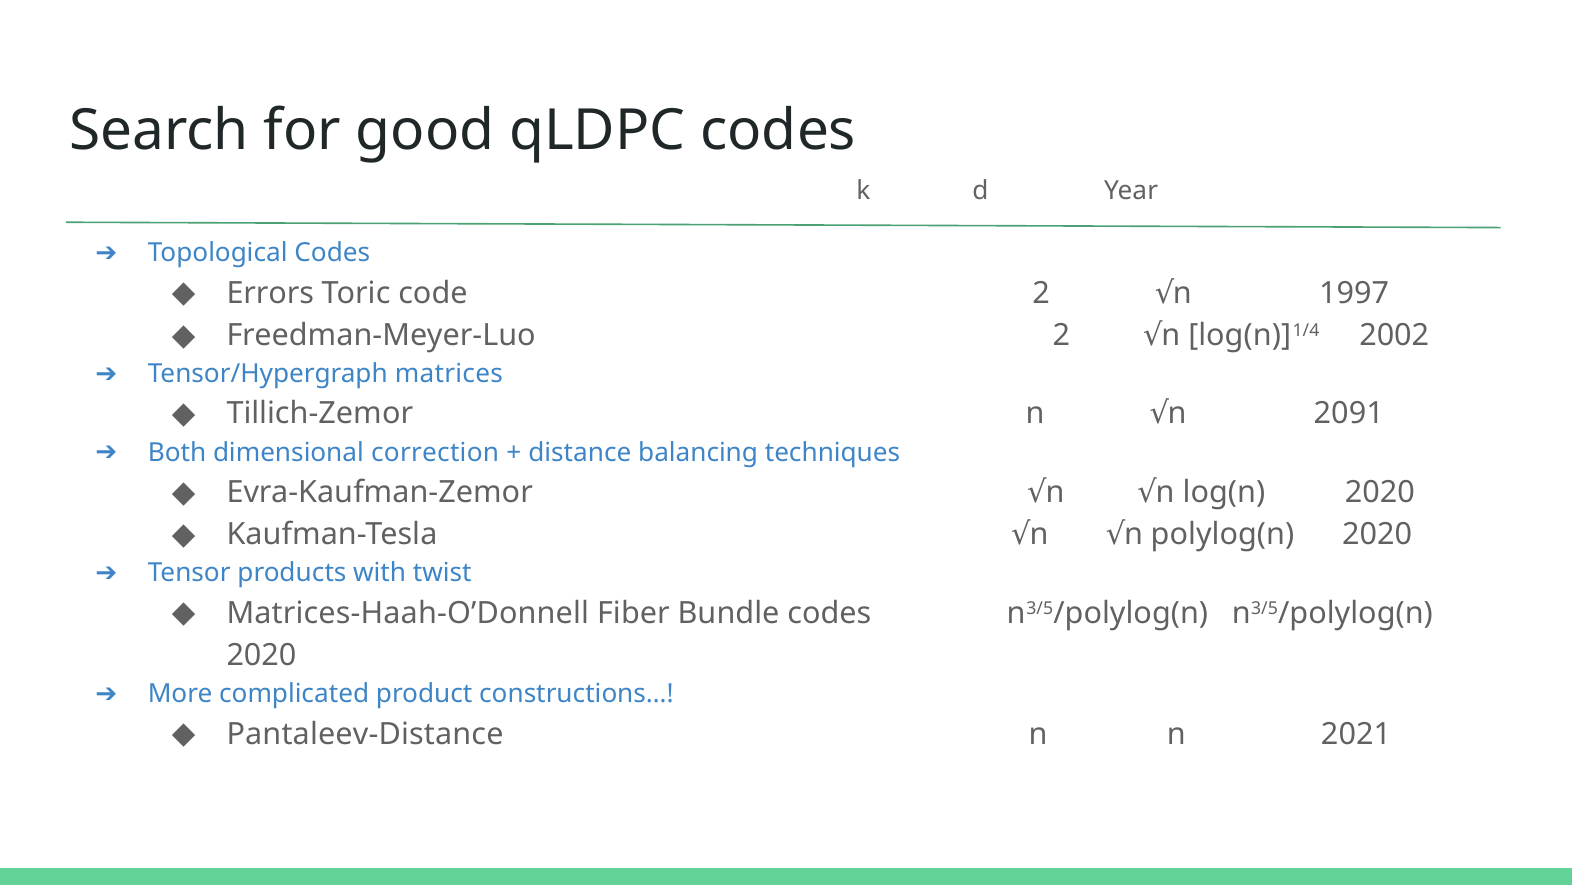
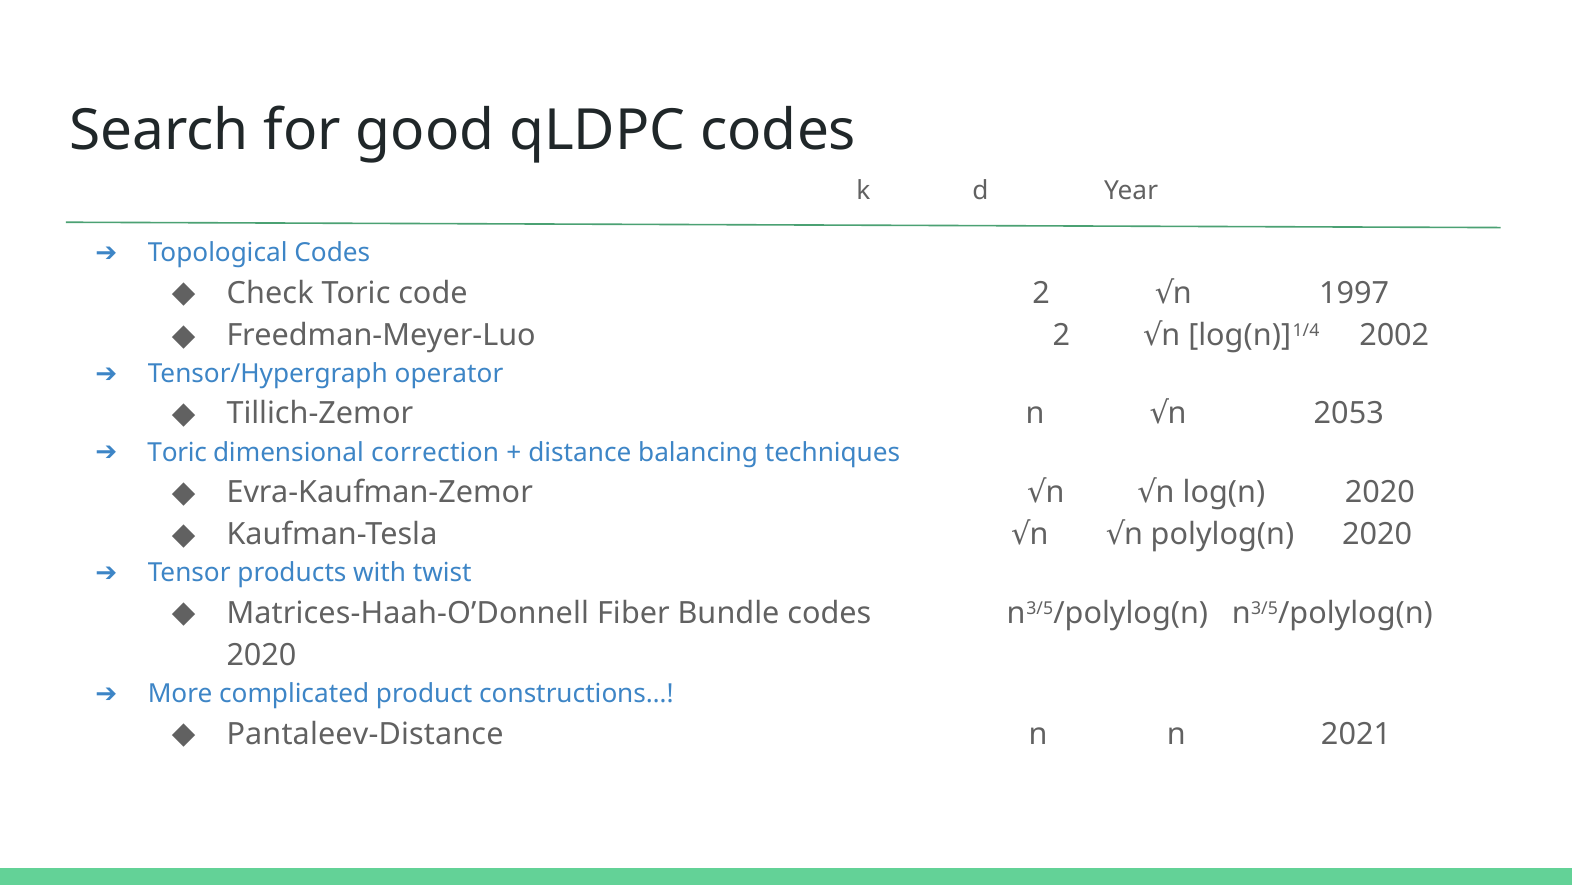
Errors: Errors -> Check (270, 293)
matrices: matrices -> operator (449, 374)
2091: 2091 -> 2053 (1349, 414)
Both: Both -> Toric (177, 452)
